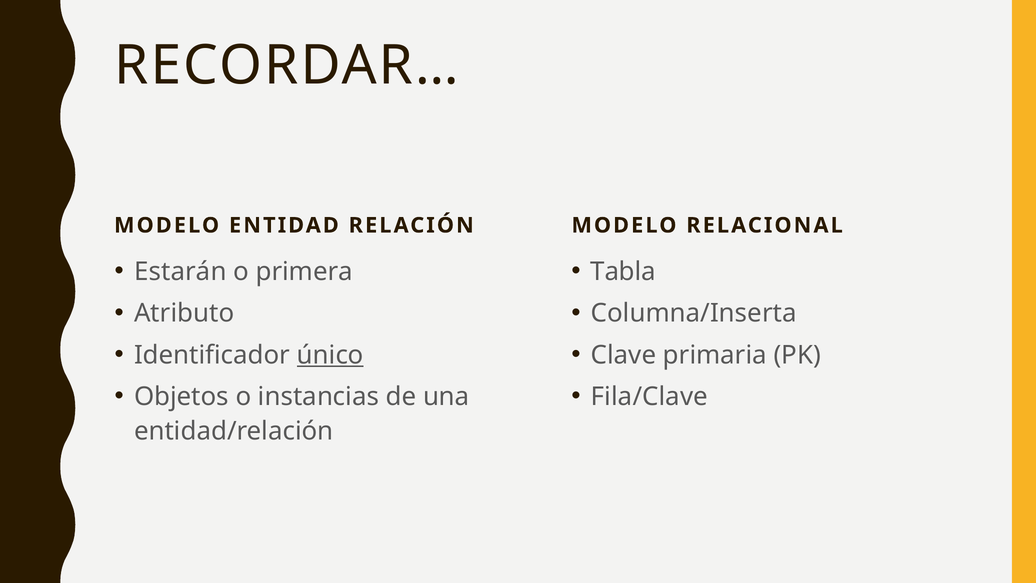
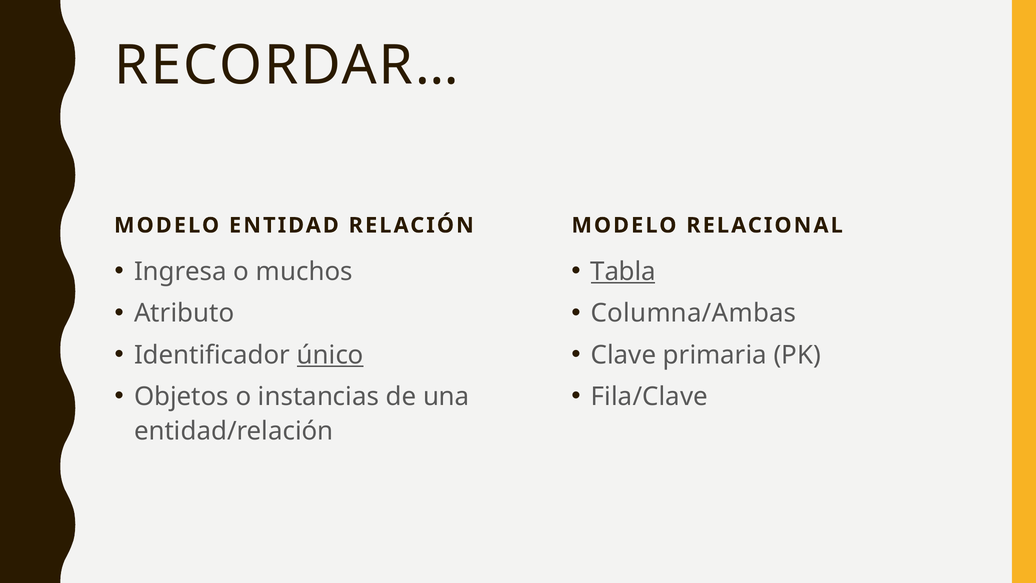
Estarán: Estarán -> Ingresa (180, 272)
primera: primera -> muchos (304, 272)
Tabla underline: none -> present (623, 272)
Columna/Inserta: Columna/Inserta -> Columna/Ambas (694, 313)
